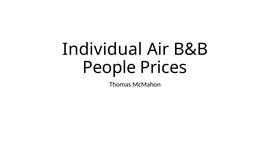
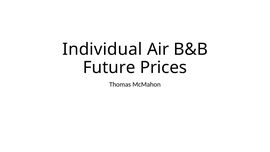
People: People -> Future (109, 67)
